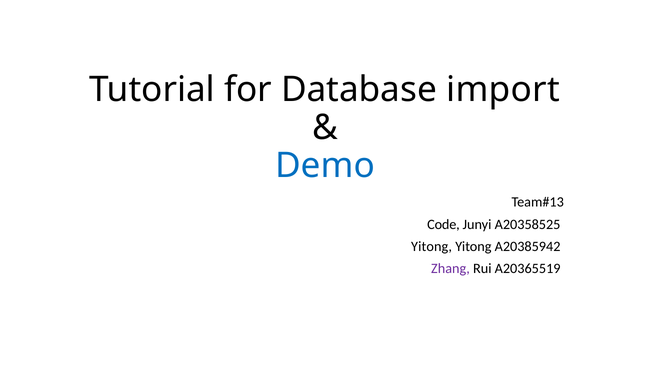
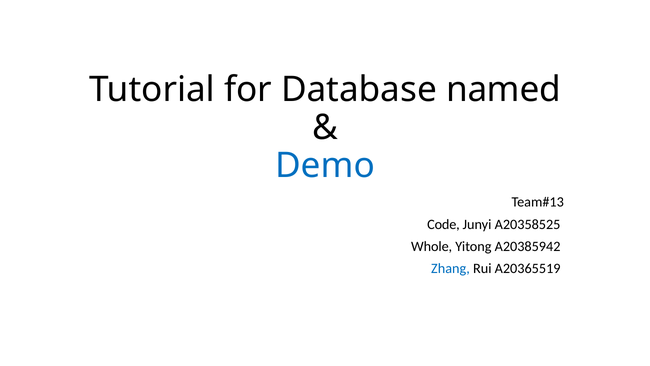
import: import -> named (503, 89)
Yitong: Yitong -> Whole (432, 246)
Zhang colour: purple -> blue (450, 268)
